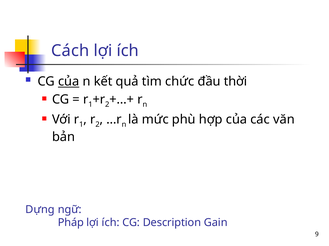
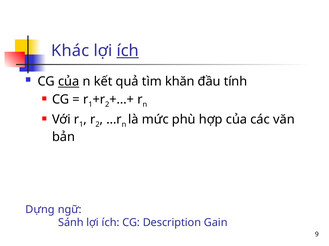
Cách: Cách -> Khác (70, 51)
ích underline: none -> present (128, 51)
chức: chức -> khăn (180, 82)
thời: thời -> tính (235, 82)
Pháp: Pháp -> Sánh (71, 223)
